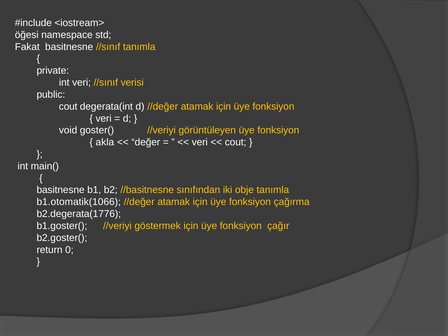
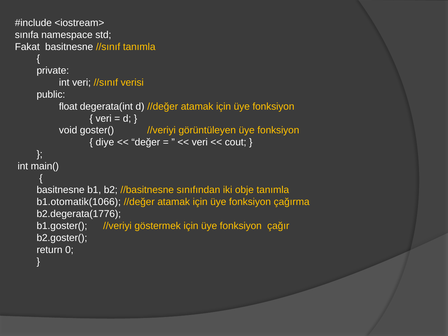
öğesi: öğesi -> sınıfa (27, 35)
cout: cout -> float (68, 106)
akla: akla -> diye (105, 142)
